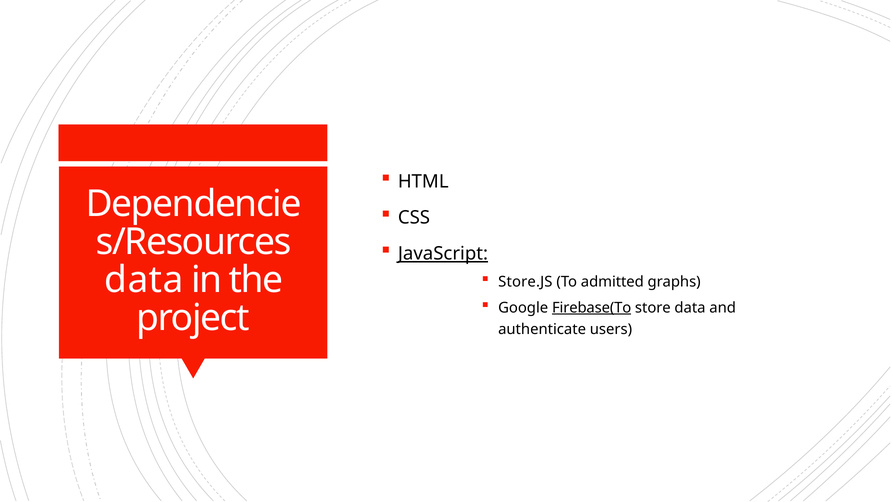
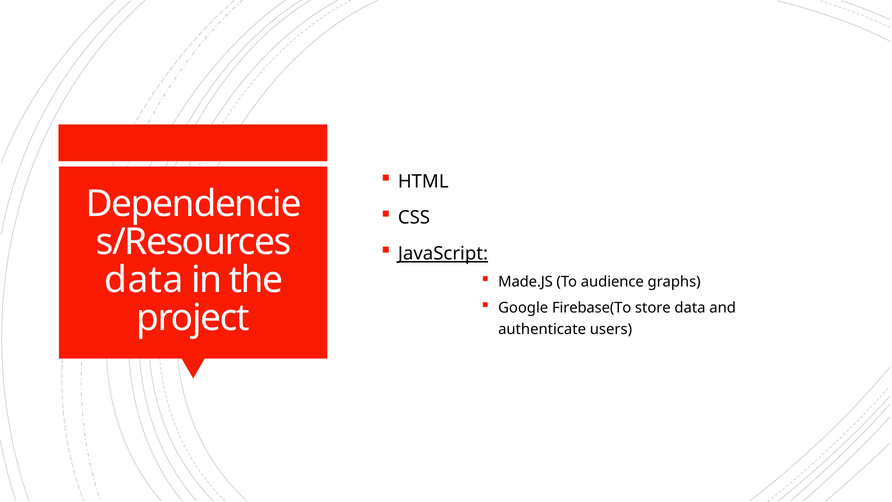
Store.JS: Store.JS -> Made.JS (526, 282)
admitted: admitted -> audience (612, 282)
Firebase(To underline: present -> none (592, 308)
